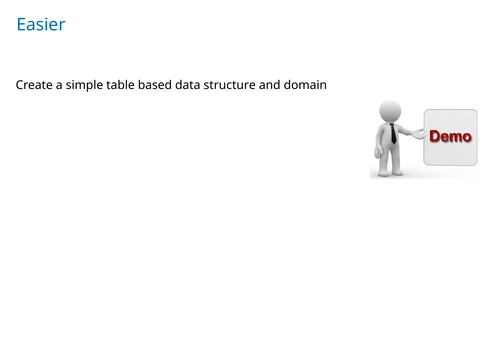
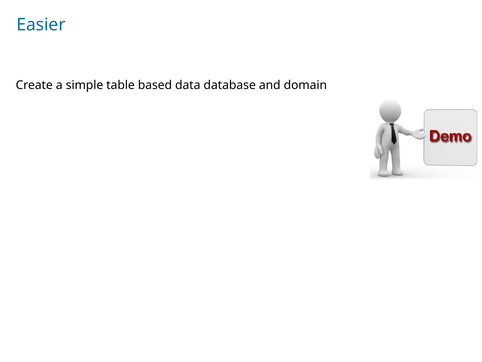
structure: structure -> database (230, 85)
